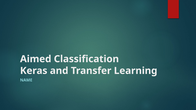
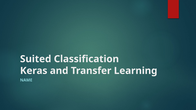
Aimed: Aimed -> Suited (36, 59)
